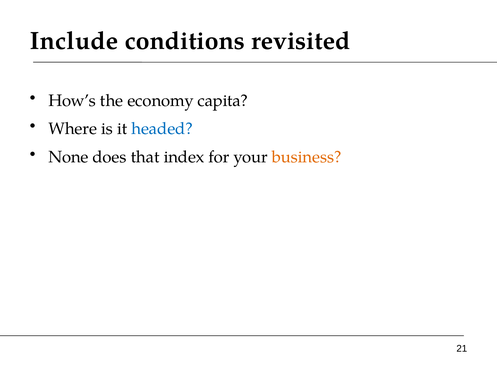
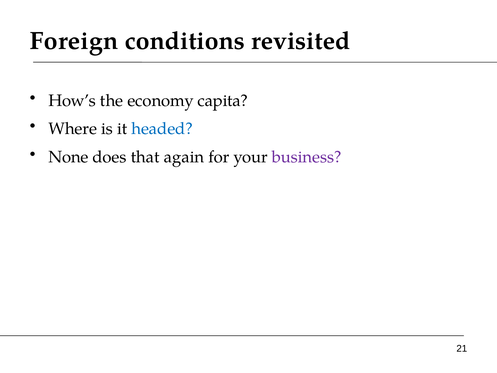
Include: Include -> Foreign (74, 41)
index: index -> again (184, 157)
business colour: orange -> purple (307, 157)
